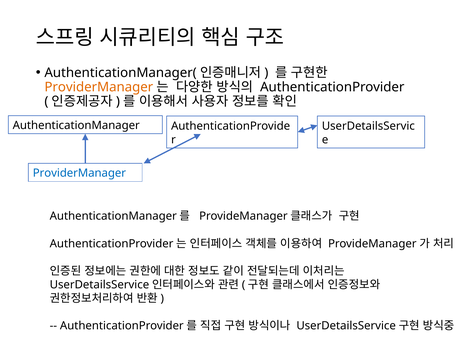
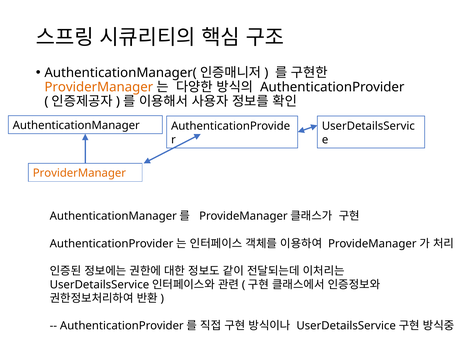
ProviderManager colour: blue -> orange (79, 173)
